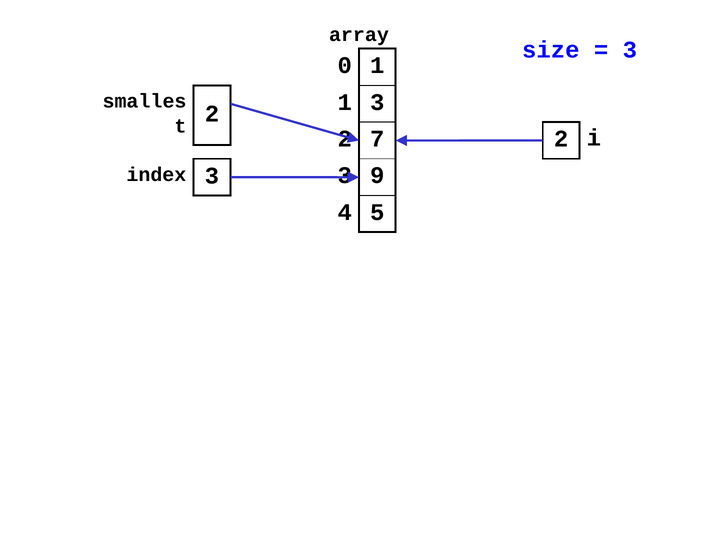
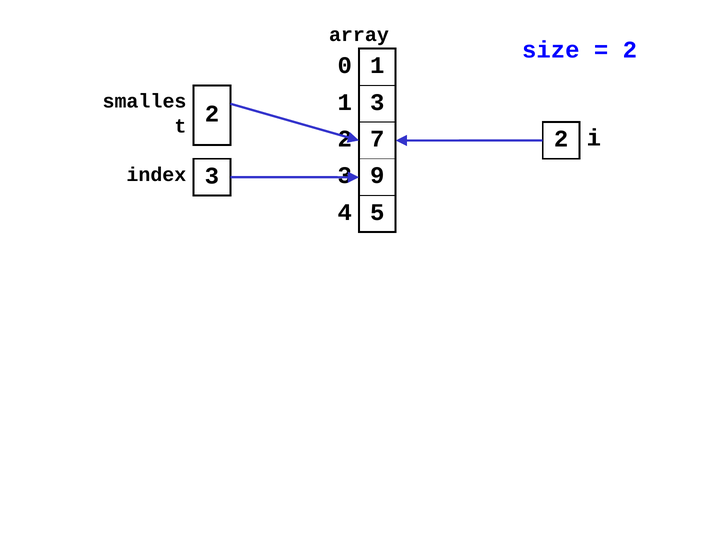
3: 3 -> 2 (630, 50)
